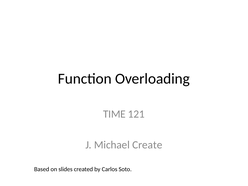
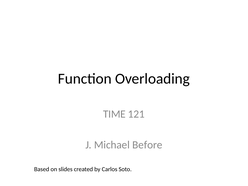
Create: Create -> Before (147, 145)
